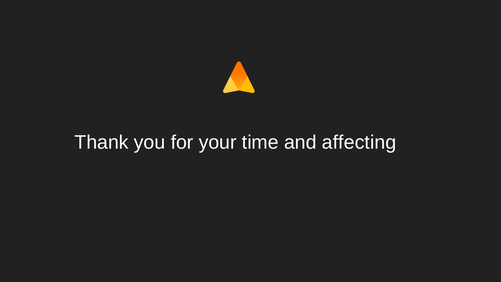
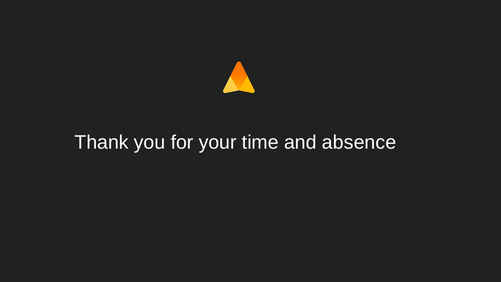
affecting: affecting -> absence (359, 142)
